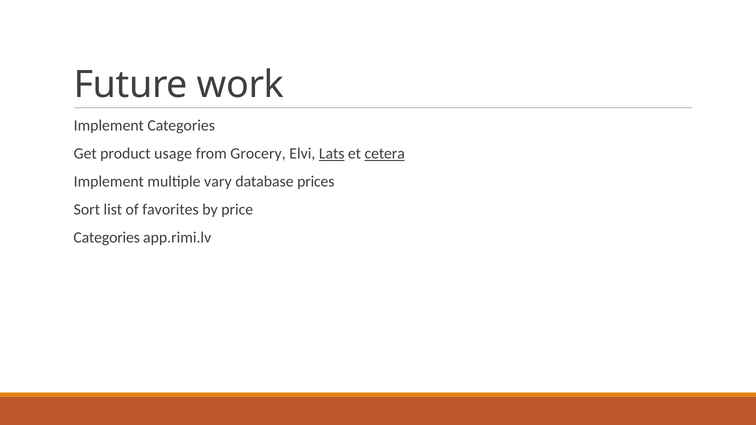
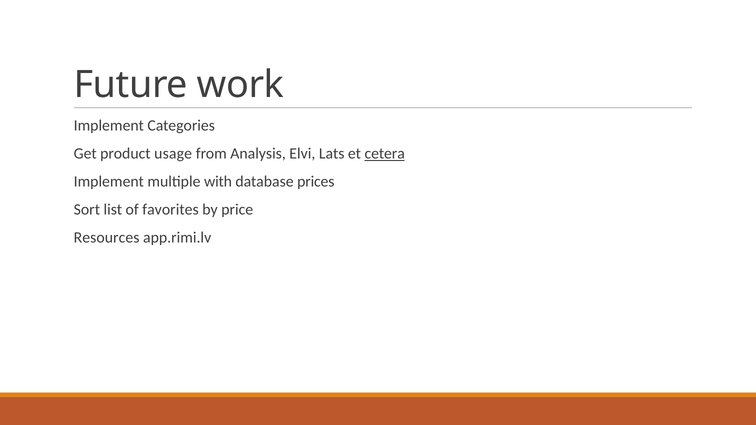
Grocery: Grocery -> Analysis (258, 154)
Lats underline: present -> none (332, 154)
vary: vary -> with (218, 182)
Categories: Categories -> Resources (107, 238)
